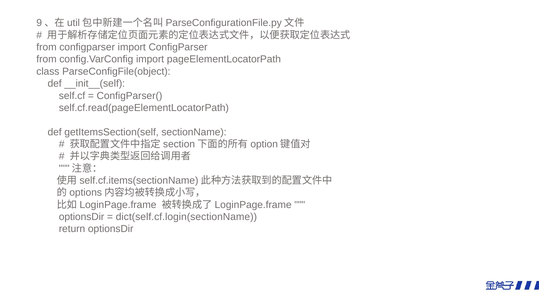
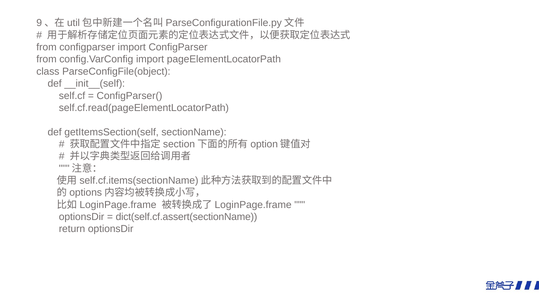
dict(self.cf.login(sectionName: dict(self.cf.login(sectionName -> dict(self.cf.assert(sectionName (186, 217)
